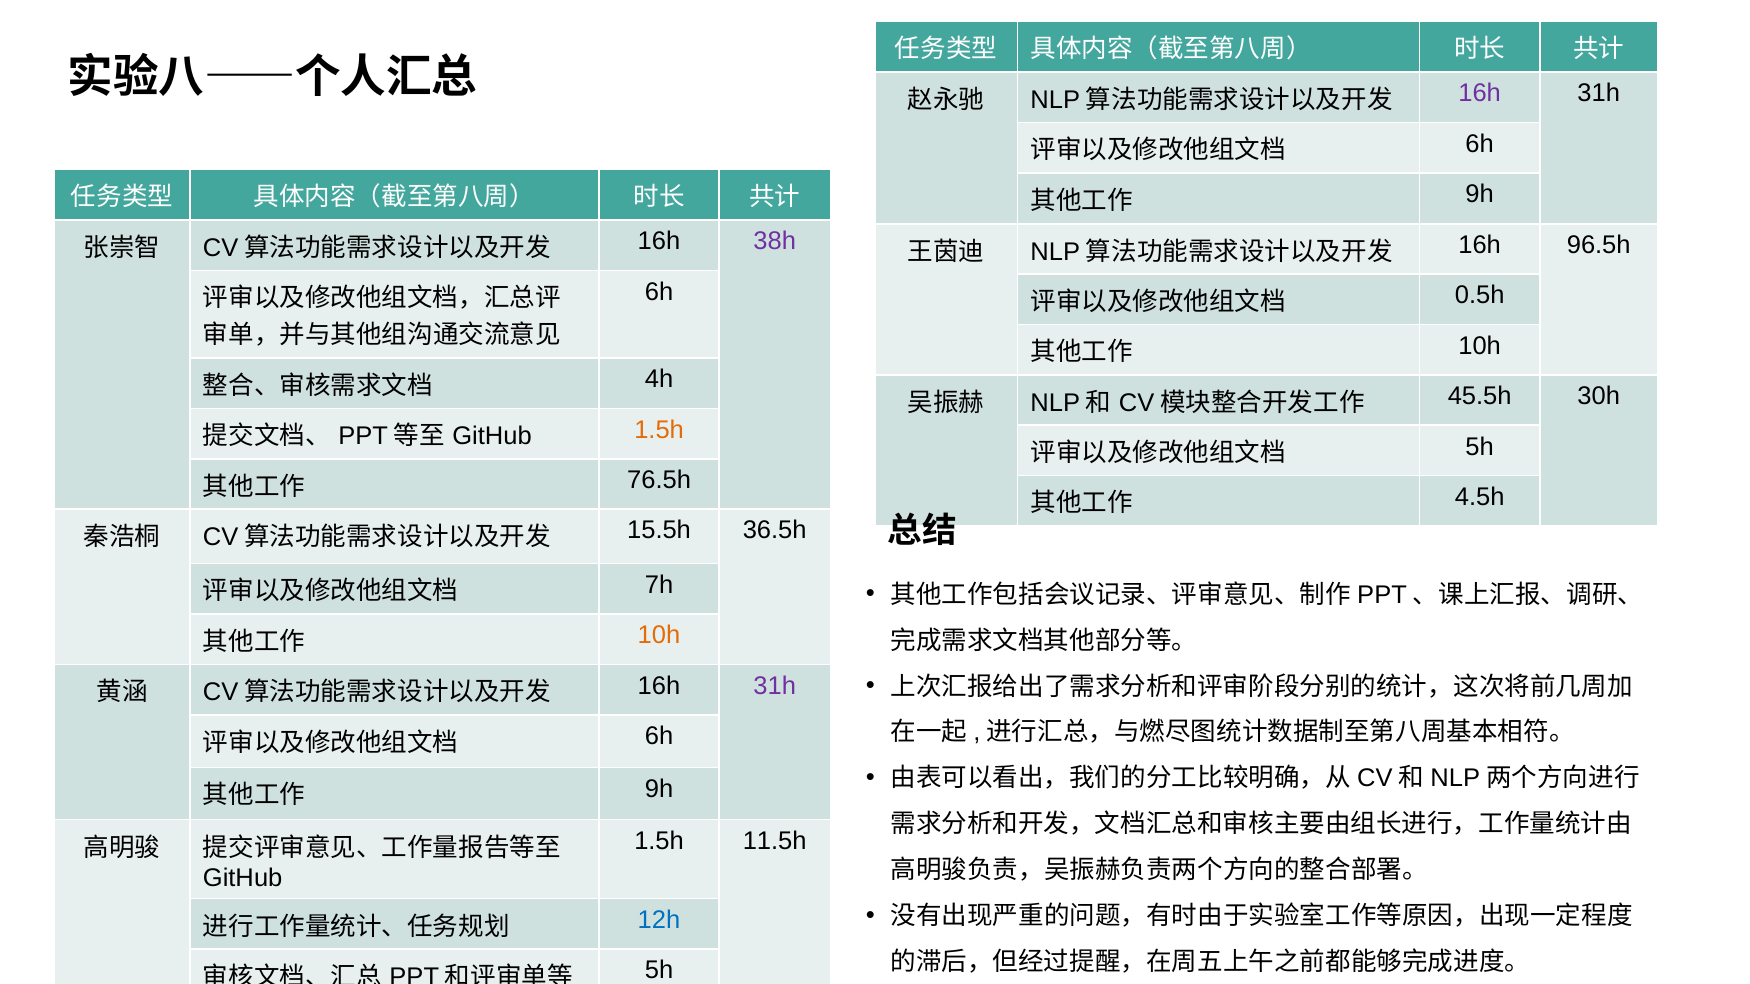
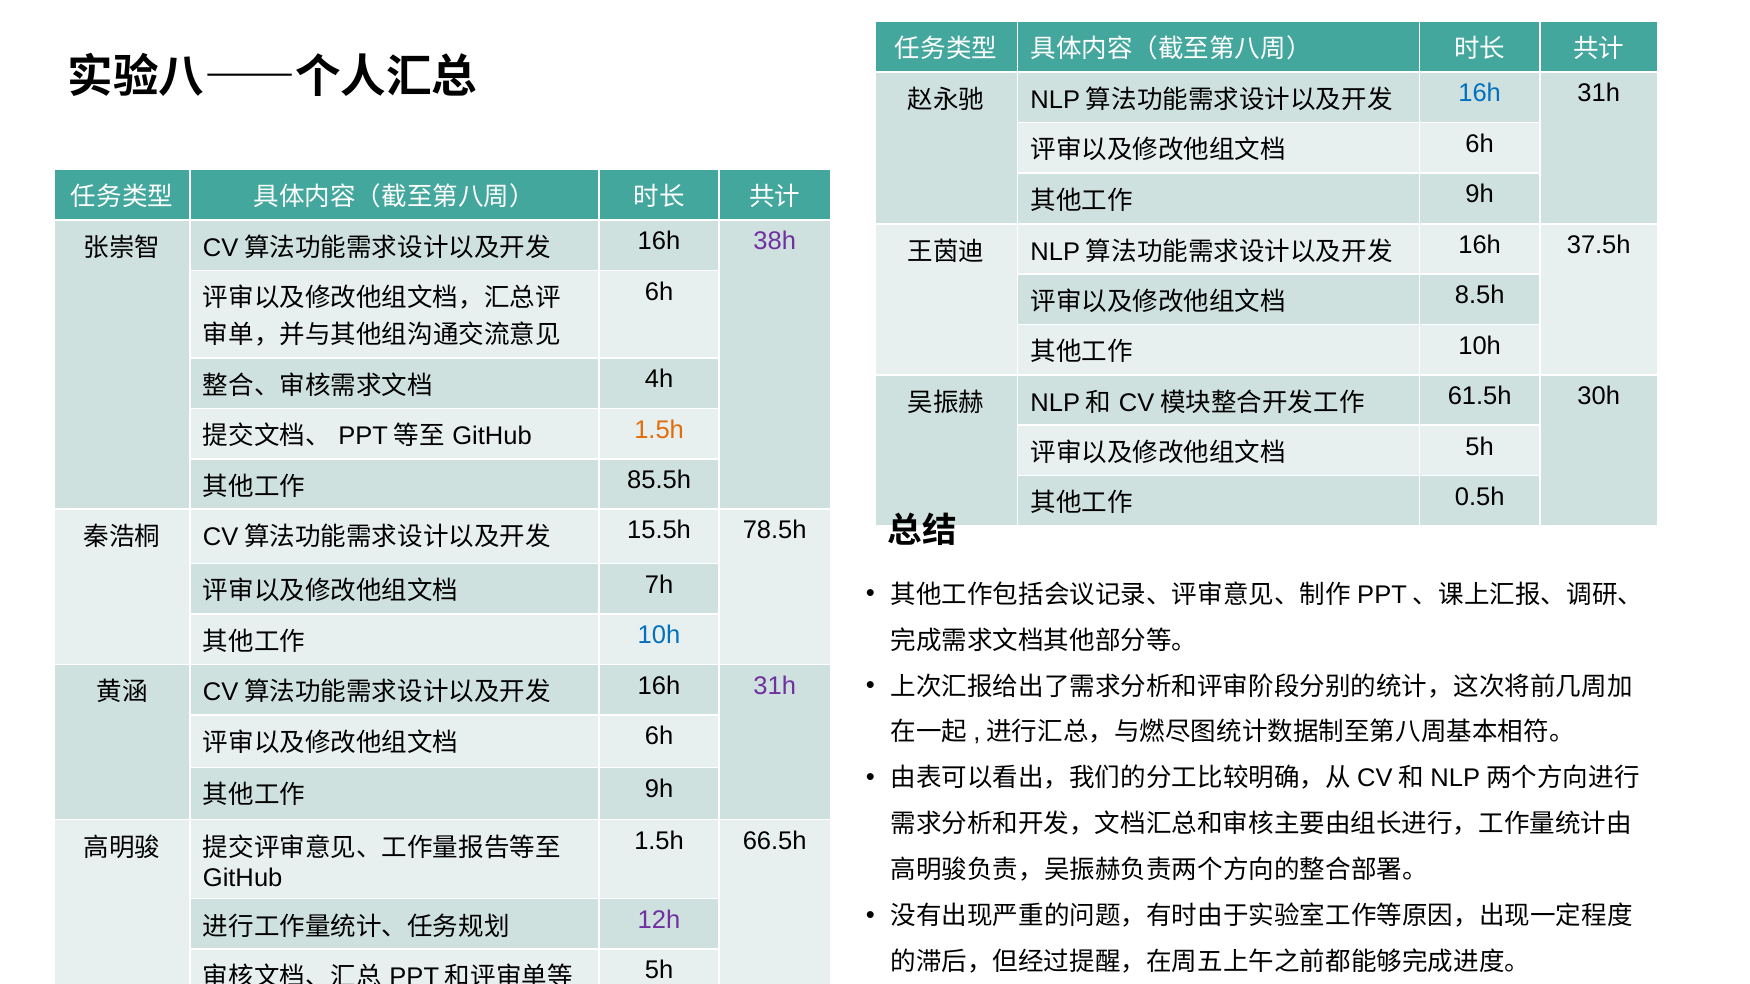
16h colour: purple -> blue (1480, 93)
96.5h: 96.5h -> 37.5h (1599, 245)
0.5h: 0.5h -> 8.5h (1480, 296)
45.5h: 45.5h -> 61.5h (1480, 396)
76.5h: 76.5h -> 85.5h (659, 480)
4.5h: 4.5h -> 0.5h (1480, 497)
36.5h: 36.5h -> 78.5h (775, 531)
10h colour: orange -> blue (659, 636)
11.5h: 11.5h -> 66.5h (775, 841)
12h colour: blue -> purple (659, 920)
